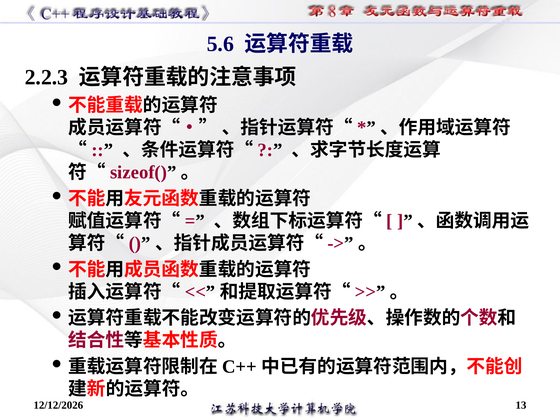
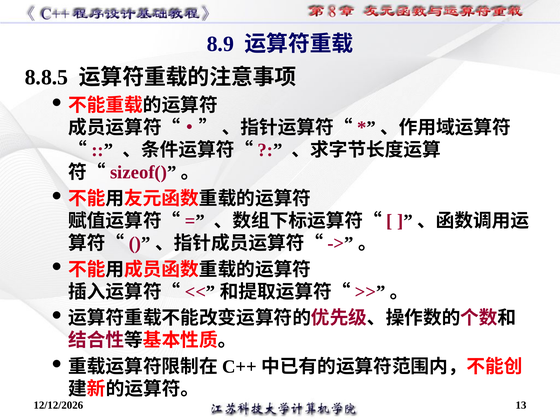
5.6: 5.6 -> 8.9 (220, 44)
2.2.3: 2.2.3 -> 8.8.5 (46, 77)
